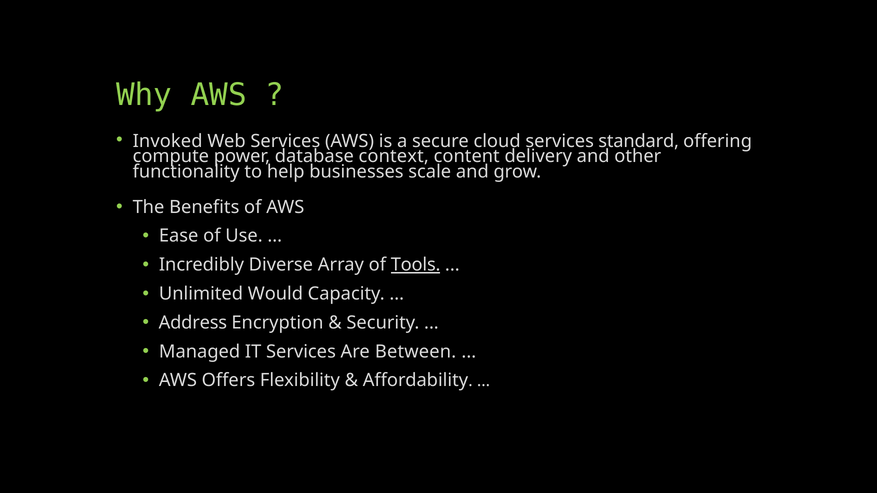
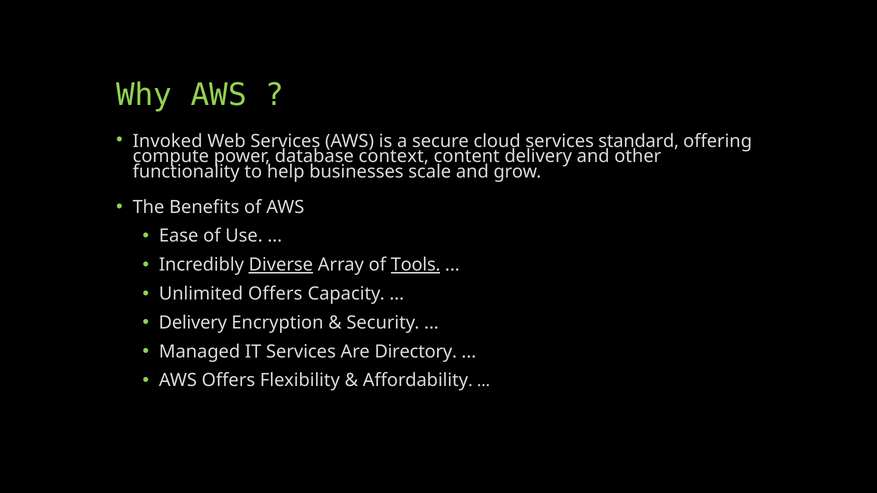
Diverse underline: none -> present (281, 265)
Unlimited Would: Would -> Offers (275, 294)
Address: Address -> Delivery (193, 323)
Between: Between -> Directory (416, 352)
